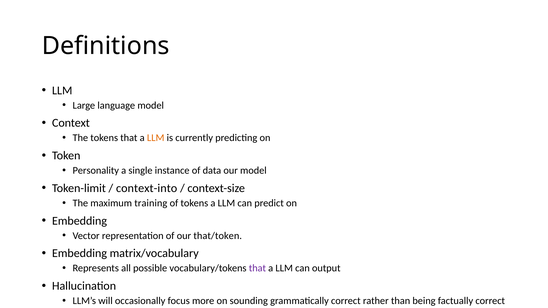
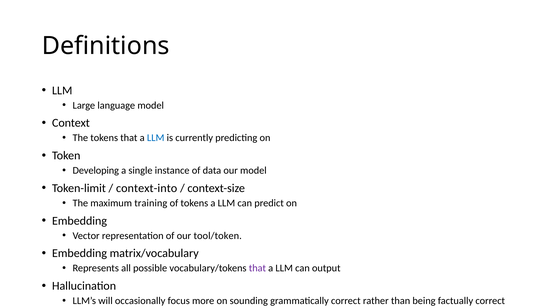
LLM colour: orange -> blue (156, 138)
Personality: Personality -> Developing (96, 171)
that/token: that/token -> tool/token (218, 236)
